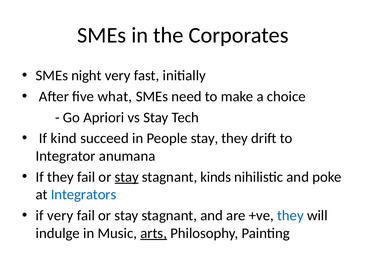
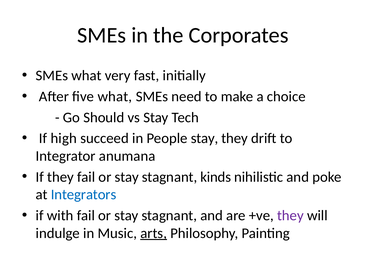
SMEs night: night -> what (86, 76)
Apriori: Apriori -> Should (104, 118)
kind: kind -> high (64, 139)
stay underline: present -> none (127, 177)
if very: very -> with (60, 216)
they colour: blue -> purple (290, 216)
